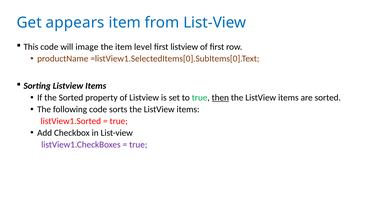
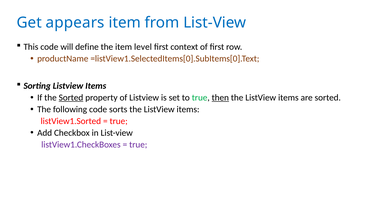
image: image -> define (87, 47)
first listview: listview -> context (184, 47)
Sorted underline: none -> present (71, 98)
